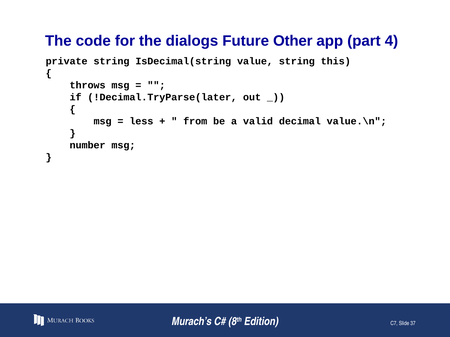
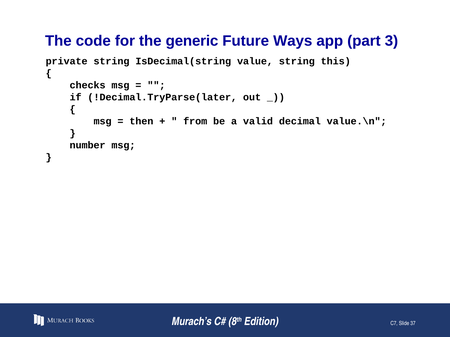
dialogs: dialogs -> generic (192, 41)
Other: Other -> Ways (293, 41)
4: 4 -> 3 (391, 41)
throws: throws -> checks (88, 85)
less: less -> then (141, 121)
